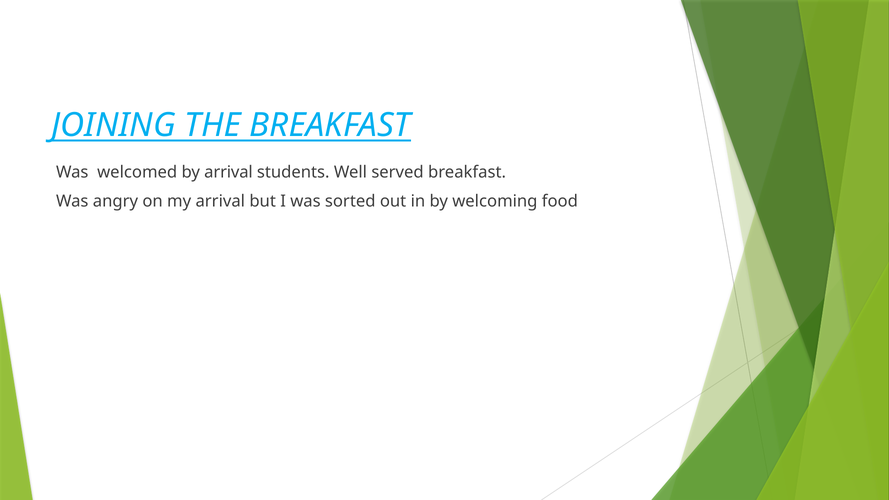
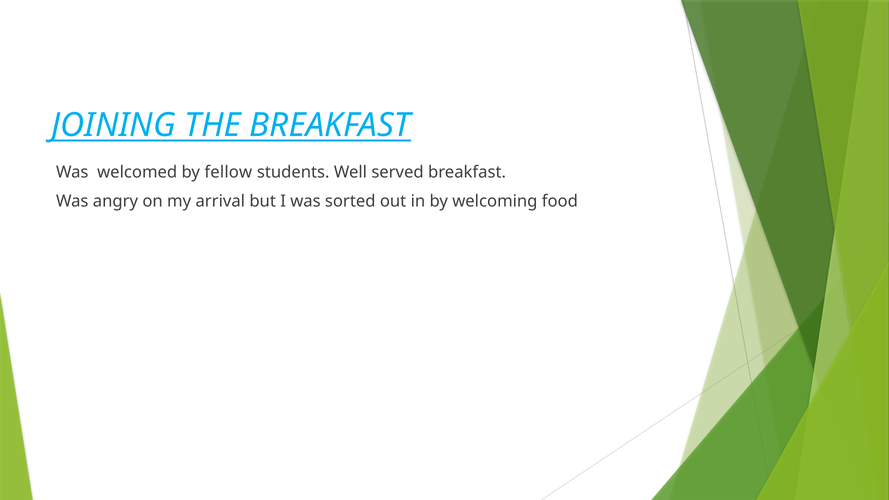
by arrival: arrival -> fellow (228, 172)
